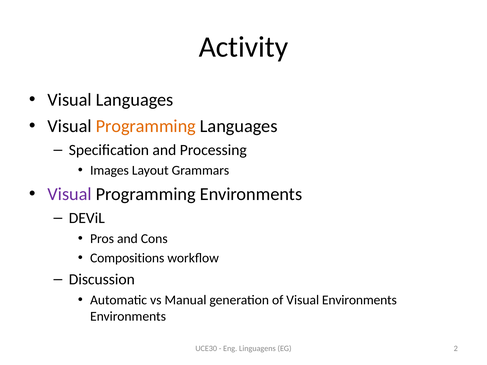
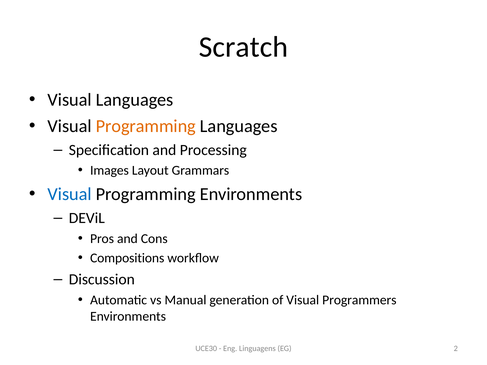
Activity: Activity -> Scratch (243, 47)
Visual colour: purple -> blue (70, 194)
Visual Environments: Environments -> Programmers (359, 300)
